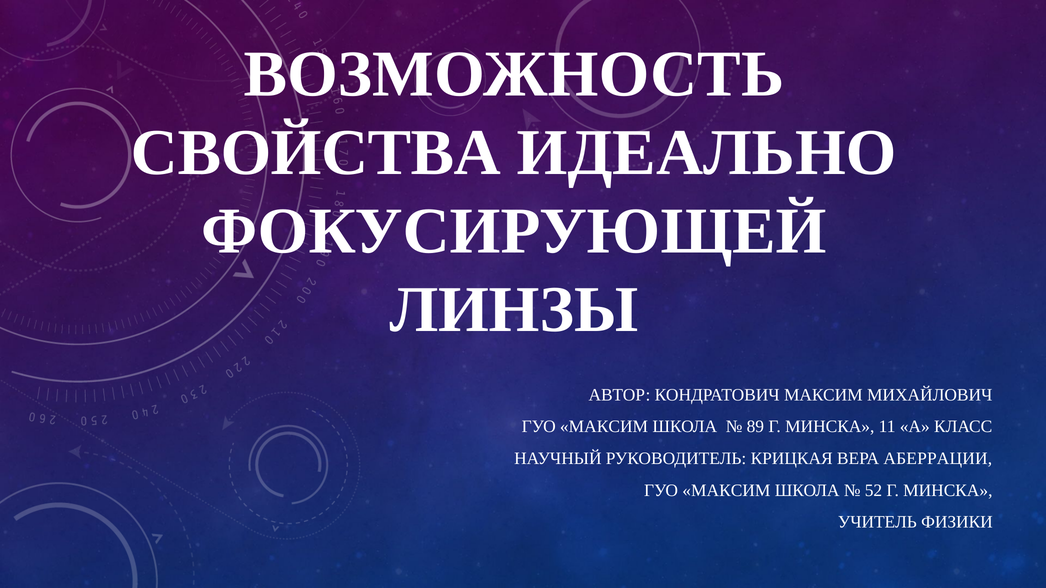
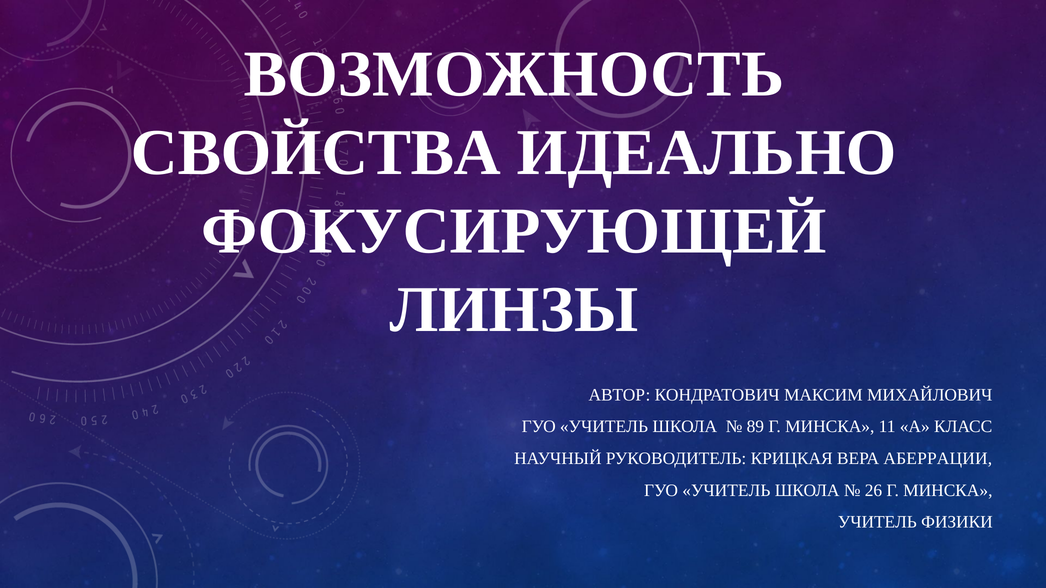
МАКСИМ: МАКСИМ -> УЧИТЕЛЬ (604, 427)
МАКСИМ: МАКСИМ -> УЧИТЕЛЬ (726, 491)
52: 52 -> 26 (873, 491)
